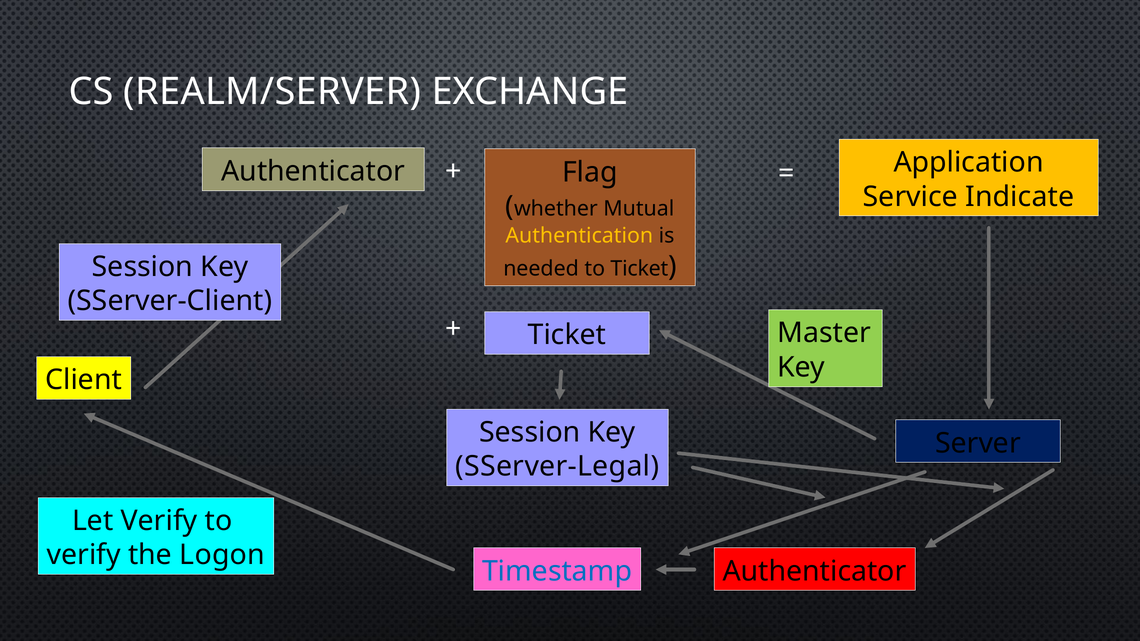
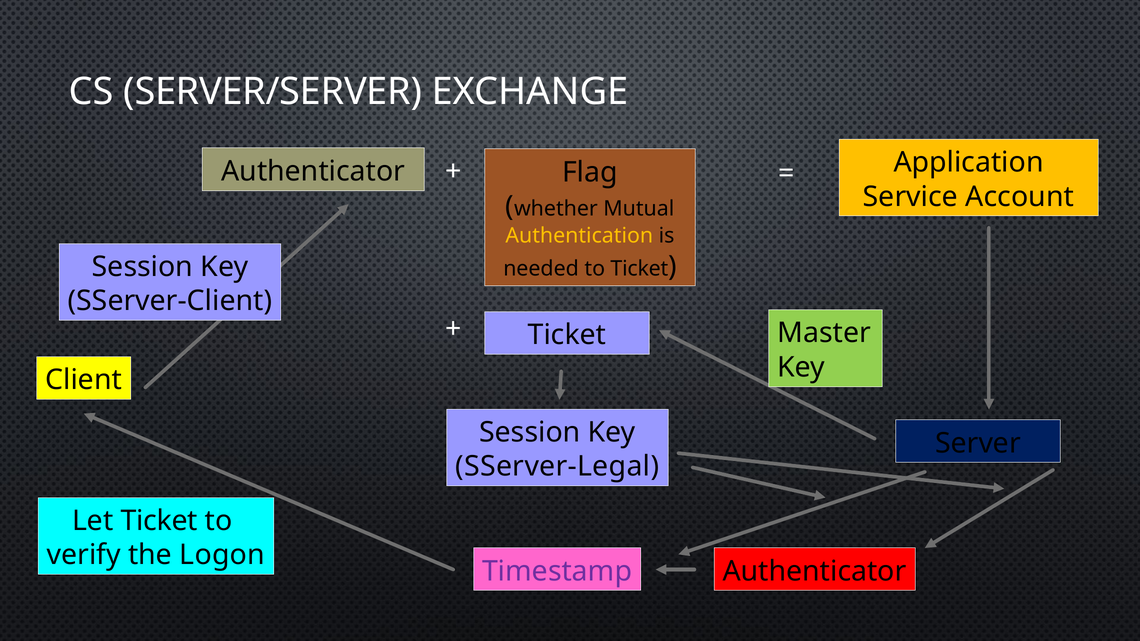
REALM/SERVER: REALM/SERVER -> SERVER/SERVER (273, 92)
Indicate: Indicate -> Account (1020, 197)
Let Verify: Verify -> Ticket (159, 521)
Timestamp colour: blue -> purple (557, 571)
